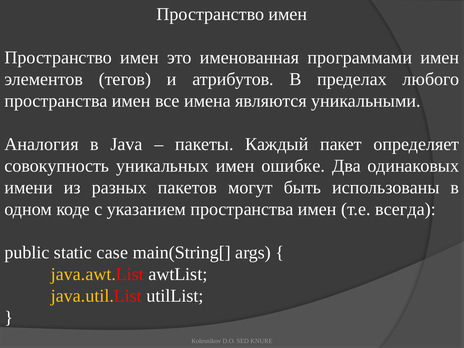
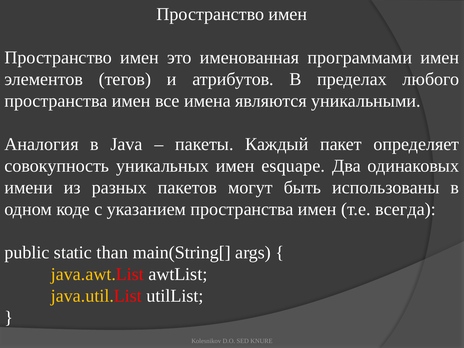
ошибке: ошибке -> esquape (293, 166)
case: case -> than (112, 253)
